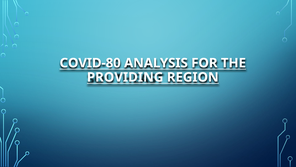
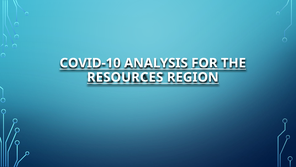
COVID-80: COVID-80 -> COVID-10 (90, 63)
FOR underline: none -> present (204, 63)
PROVIDING: PROVIDING -> RESOURCES (125, 77)
